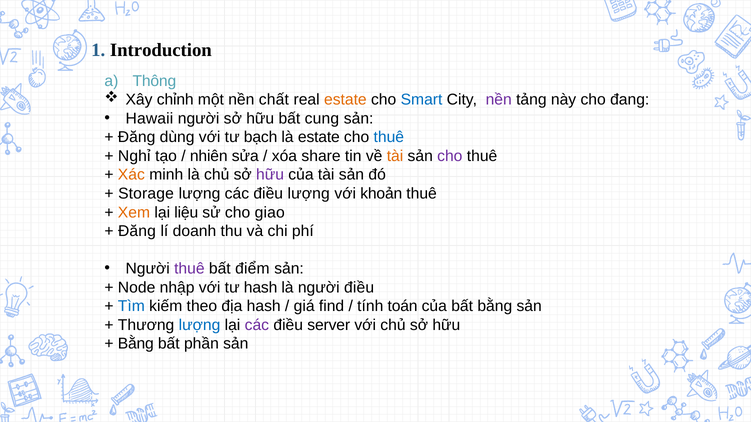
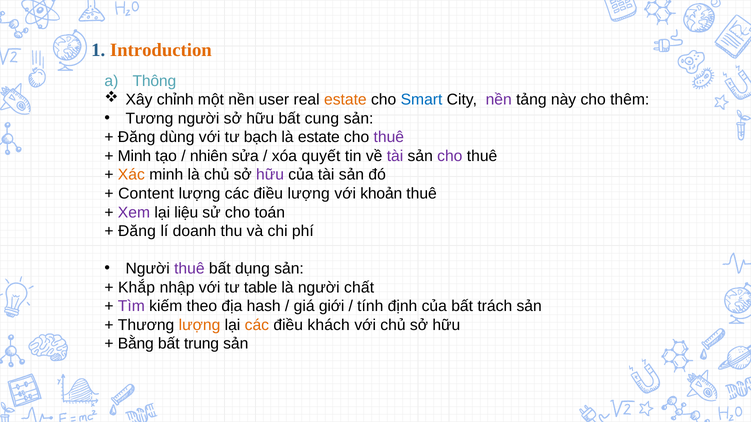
Introduction colour: black -> orange (161, 50)
chất: chất -> user (274, 100)
đang: đang -> thêm (630, 100)
Hawaii: Hawaii -> Tương (149, 119)
thuê colour: blue -> purple (389, 137)
Nghỉ: Nghỉ -> Minh (134, 156)
share: share -> quyết (321, 156)
tài colour: orange -> purple (395, 156)
Storage: Storage -> Content (146, 194)
Xem colour: orange -> purple (134, 213)
giao: giao -> toán (270, 213)
điểm: điểm -> dụng (252, 269)
Node: Node -> Khắp (137, 288)
tư hash: hash -> table (261, 288)
người điều: điều -> chất (359, 288)
Tìm colour: blue -> purple (131, 306)
find: find -> giới (332, 306)
toán: toán -> định (403, 306)
bất bằng: bằng -> trách (495, 306)
lượng colour: blue -> orange (200, 325)
các colour: purple -> orange (257, 325)
server: server -> khách (329, 325)
phần: phần -> trung (202, 344)
